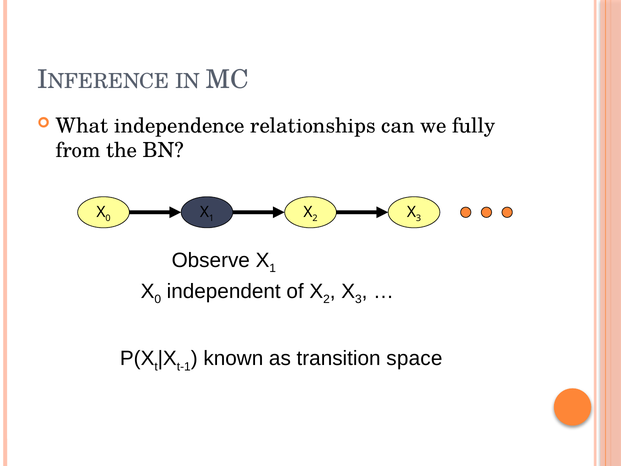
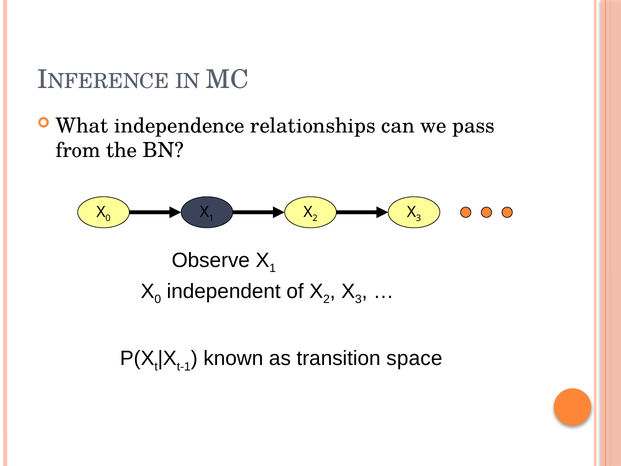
fully: fully -> pass (474, 126)
